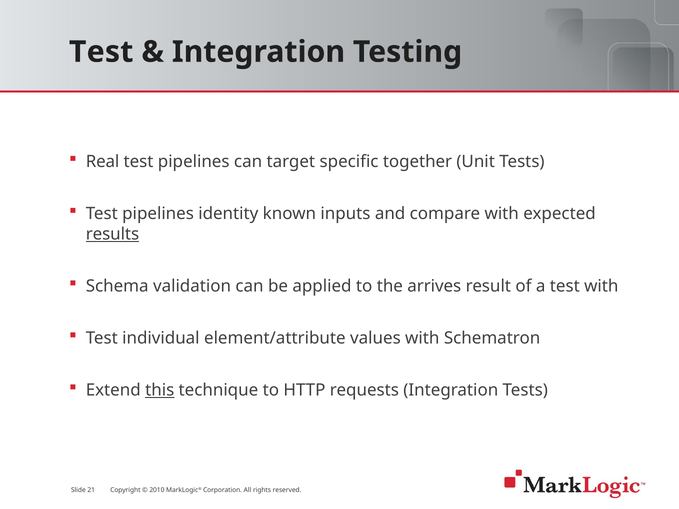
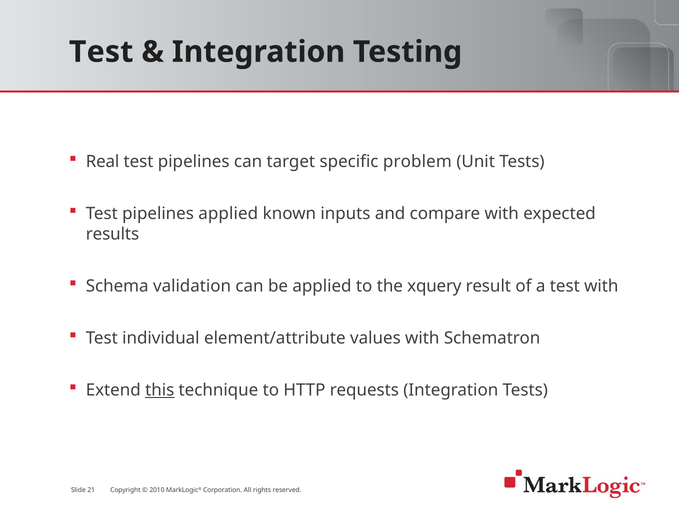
together: together -> problem (417, 162)
pipelines identity: identity -> applied (228, 214)
results underline: present -> none (112, 234)
arrives: arrives -> xquery (434, 286)
